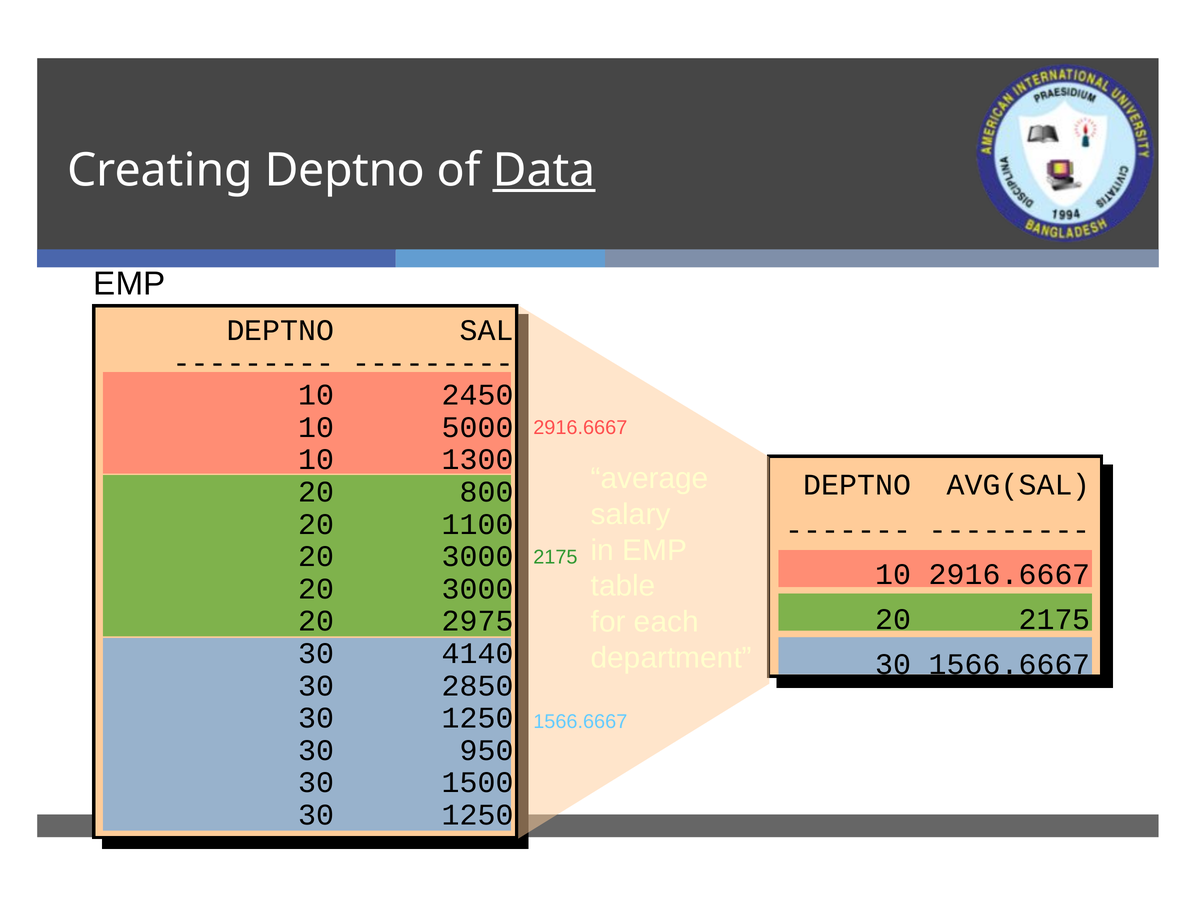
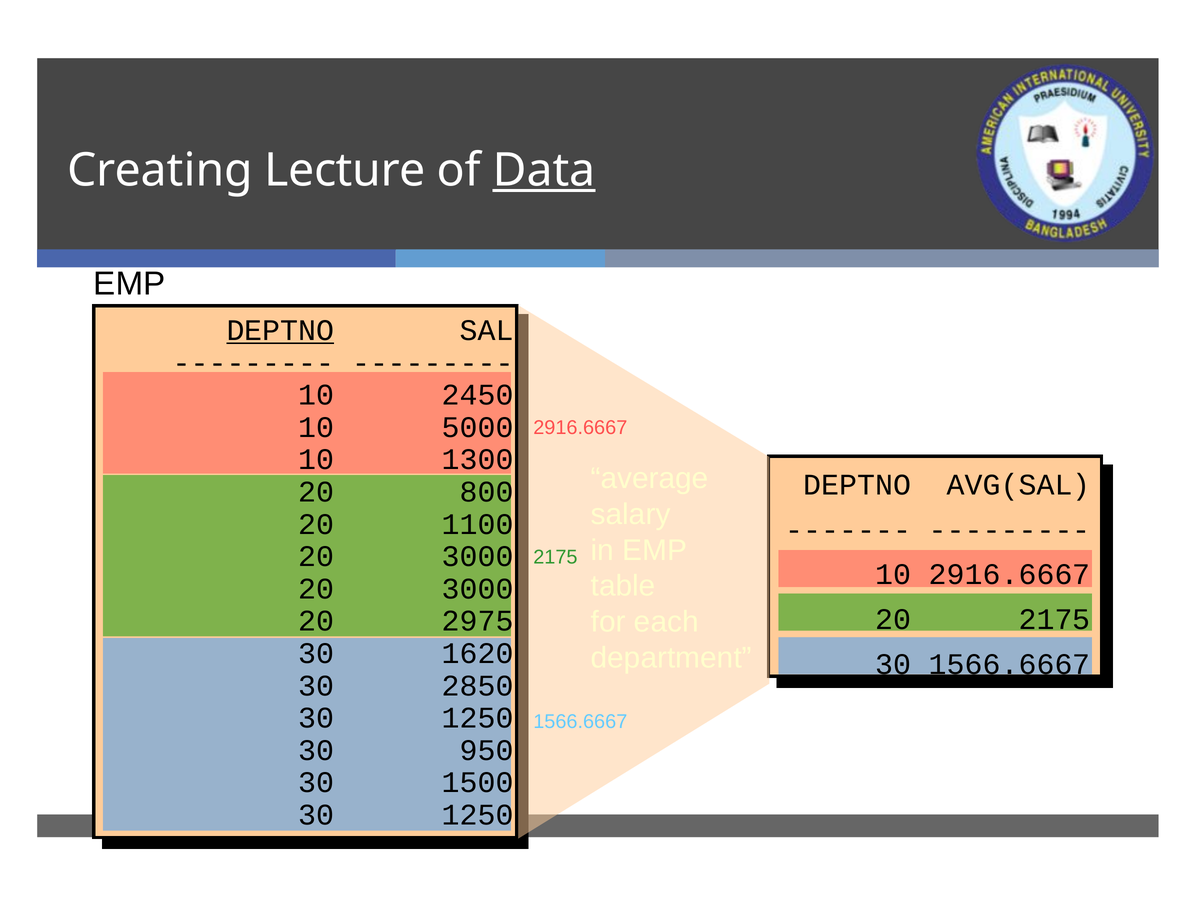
Creating Deptno: Deptno -> Lecture (345, 170)
DEPTNO underline: none -> present (280, 330)
4140: 4140 -> 1620 (478, 653)
